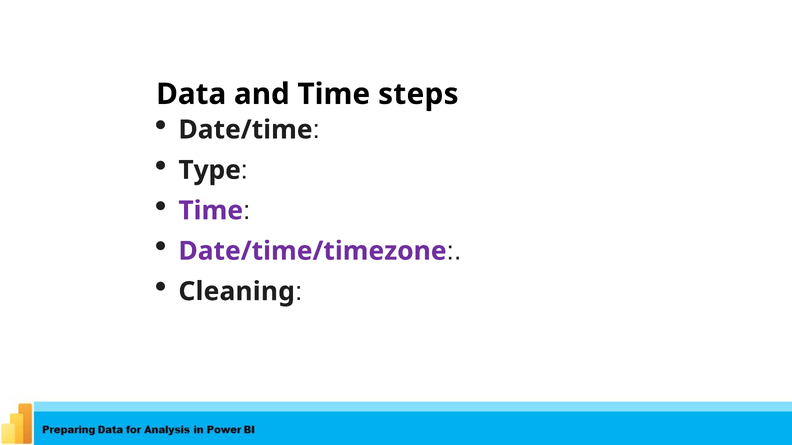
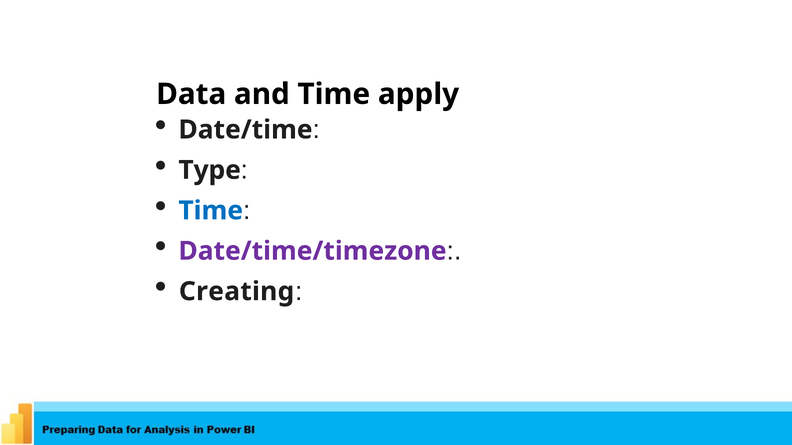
steps: steps -> apply (418, 94)
Time colour: purple -> blue (211, 211)
Cleaning: Cleaning -> Creating (237, 292)
